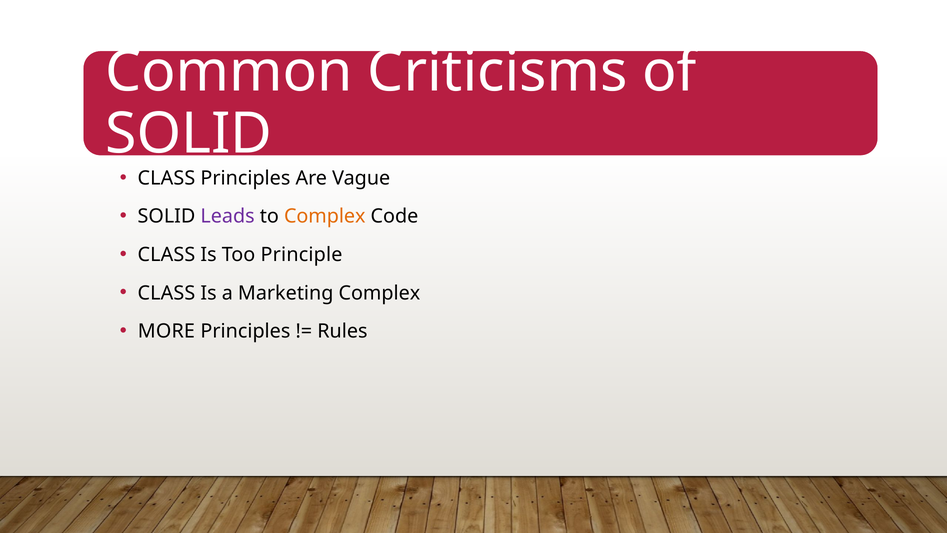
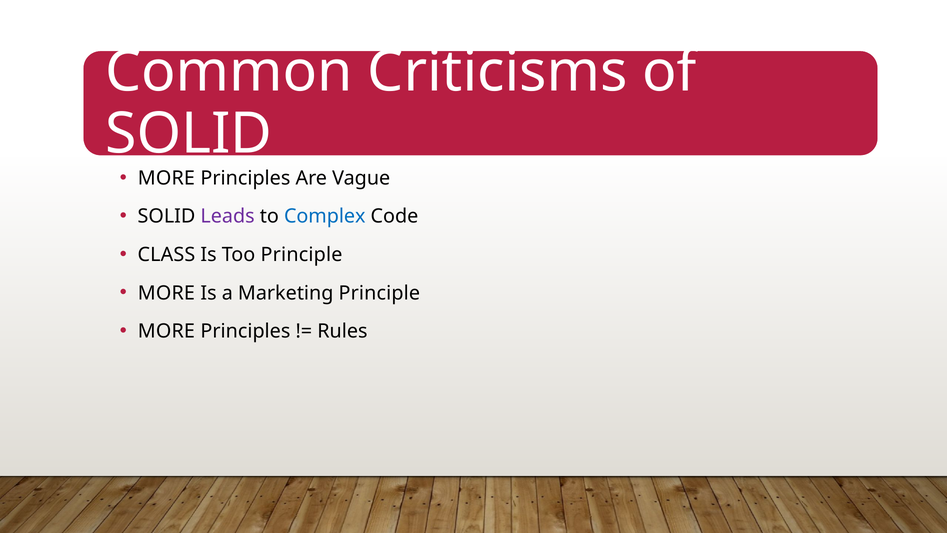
CLASS: CLASS -> MORE (166, 178)
Complex colour: orange -> blue (325, 216)
CLASS: CLASS -> MORE (166, 293)
Marketing Complex: Complex -> Principle (379, 293)
